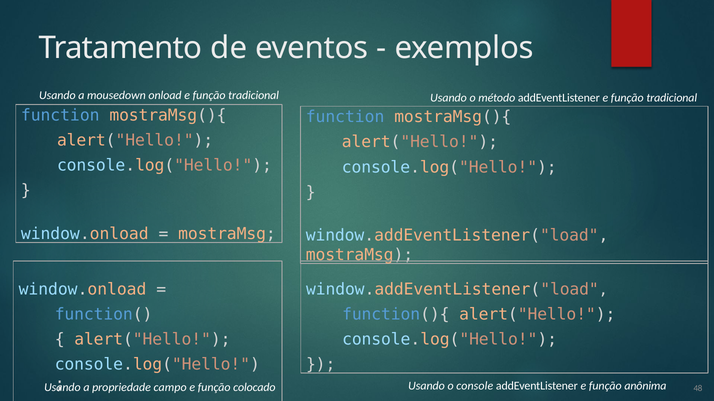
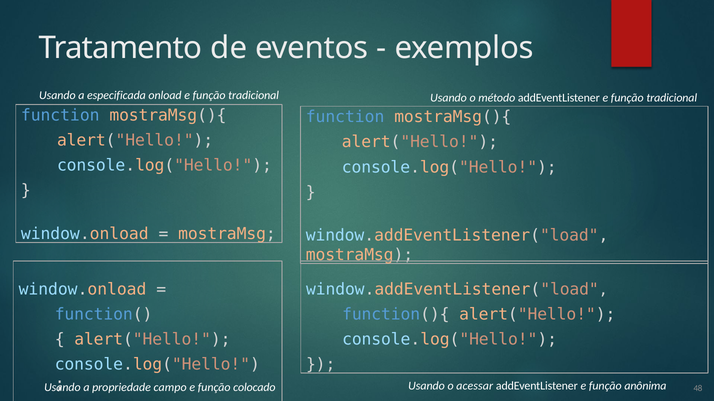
mousedown: mousedown -> especificada (116, 96)
console: console -> acessar (475, 387)
